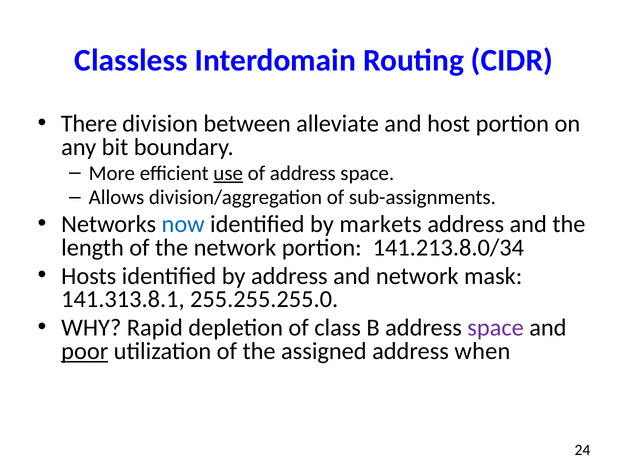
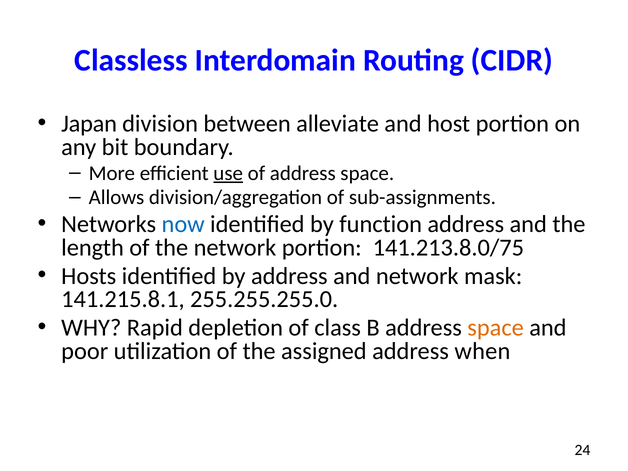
There: There -> Japan (89, 124)
markets: markets -> function (381, 224)
141.213.8.0/34: 141.213.8.0/34 -> 141.213.8.0/75 (448, 248)
141.313.8.1: 141.313.8.1 -> 141.215.8.1 (123, 299)
space colour: purple -> orange (496, 328)
poor underline: present -> none (85, 351)
